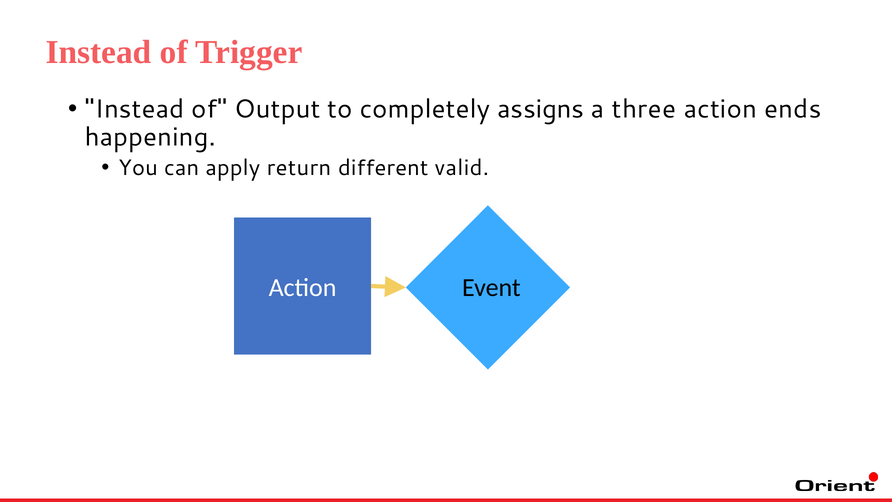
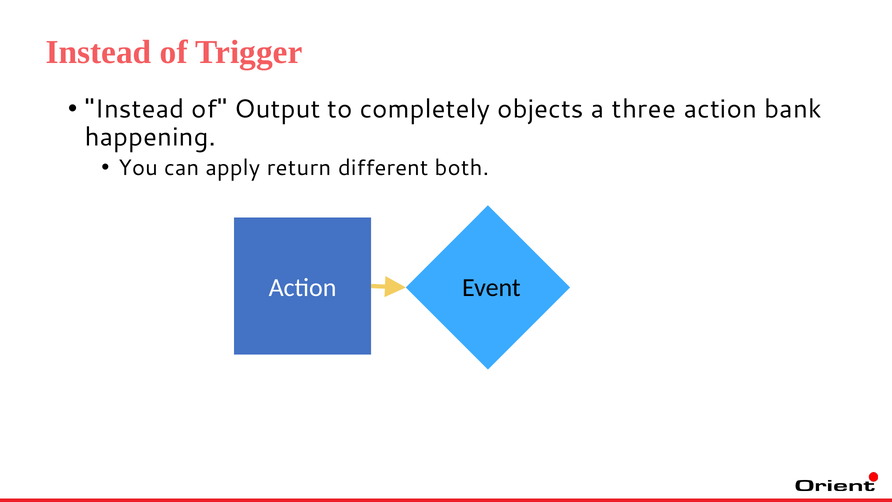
assigns: assigns -> objects (541, 109)
ends: ends -> bank (793, 109)
valid: valid -> both (462, 168)
